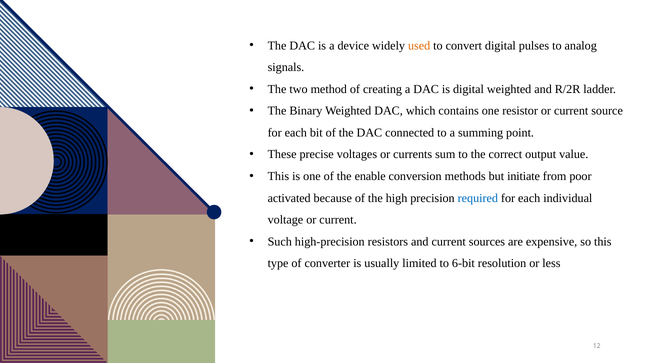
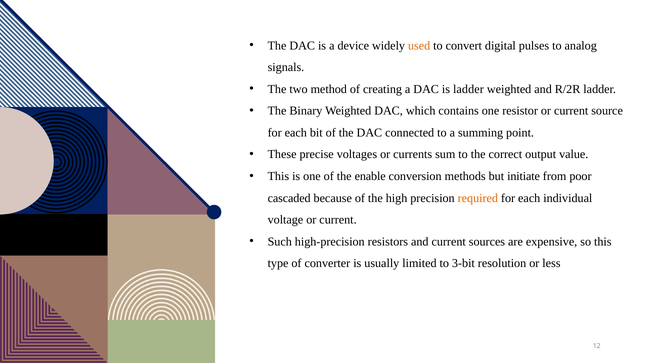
is digital: digital -> ladder (468, 89)
activated: activated -> cascaded (289, 198)
required colour: blue -> orange (478, 198)
6-bit: 6-bit -> 3-bit (463, 264)
